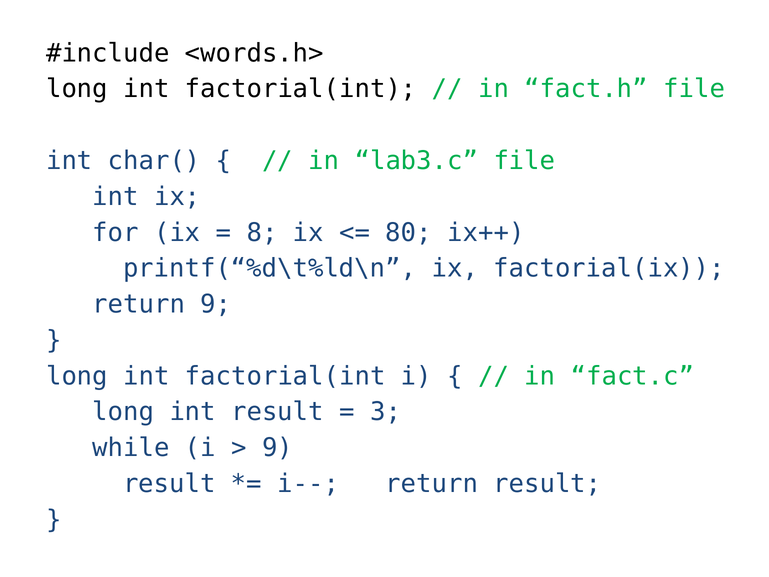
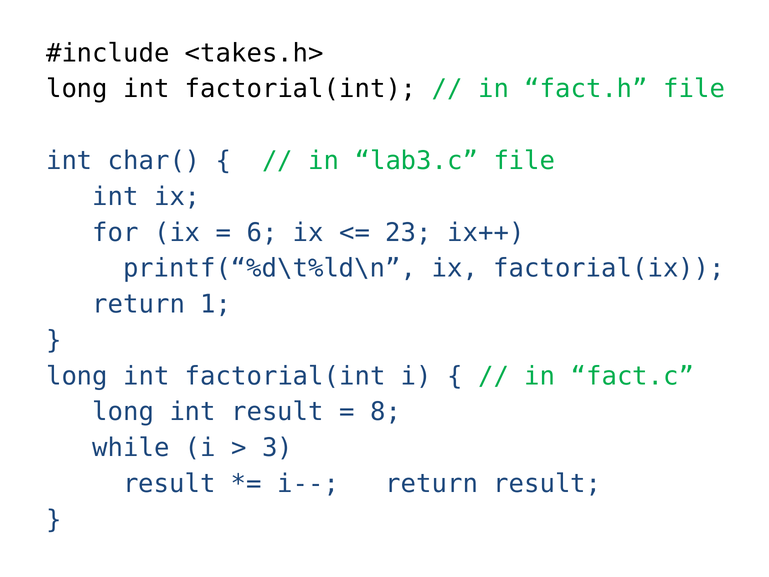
<words.h>: <words.h> -> <takes.h> (254, 53)
8: 8 -> 6 (262, 232)
80: 80 -> 23 (409, 232)
return 9: 9 -> 1 (216, 304)
3: 3 -> 8 (386, 412)
9: 9 -> 3 (278, 448)
